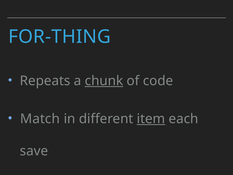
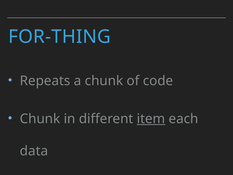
chunk underline: present -> none (104, 81)
Match: Match -> Chunk (40, 119)
save: save -> data (34, 151)
